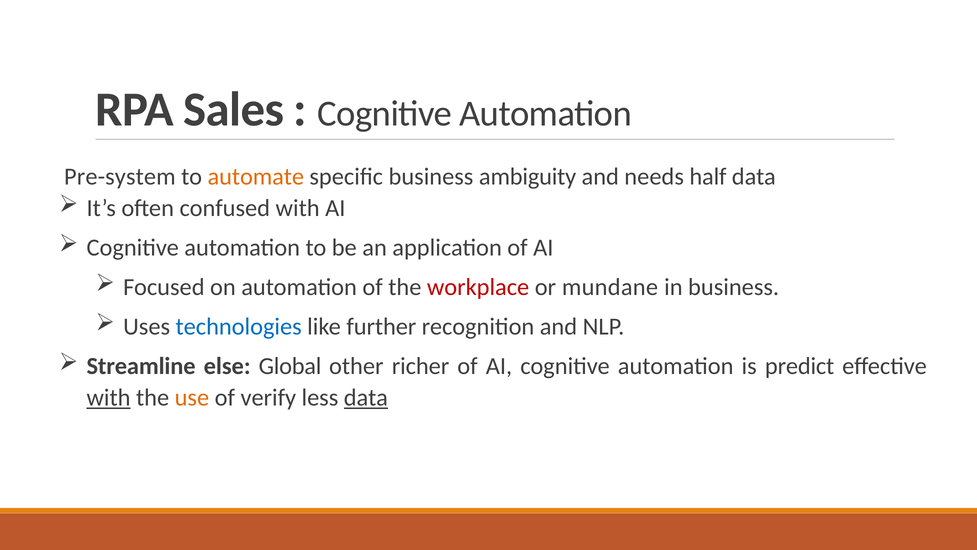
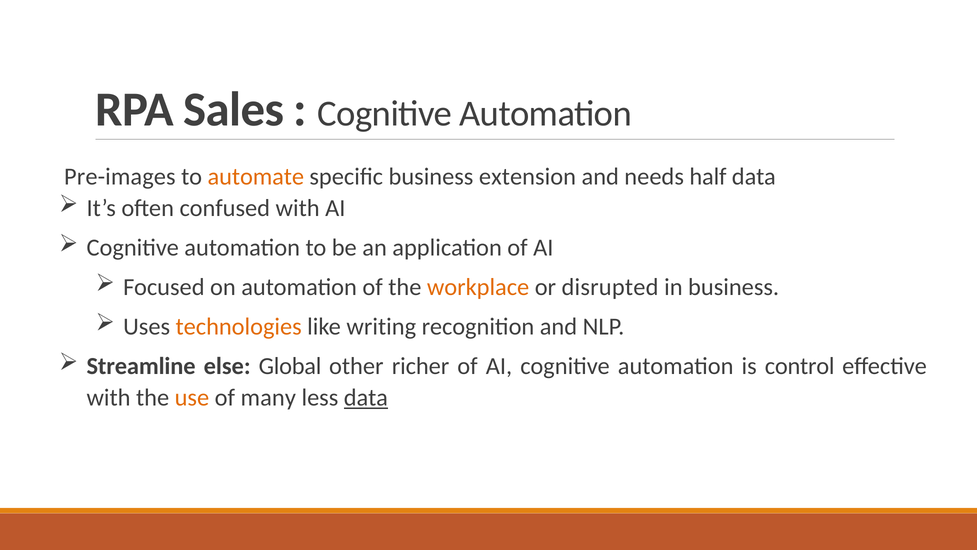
Pre-system: Pre-system -> Pre-images (120, 177)
ambiguity: ambiguity -> extension (528, 177)
workplace colour: red -> orange (478, 287)
mundane: mundane -> disrupted (610, 287)
technologies colour: blue -> orange (239, 326)
further: further -> writing (381, 326)
predict: predict -> control (800, 366)
with underline: present -> none (109, 397)
verify: verify -> many (268, 397)
